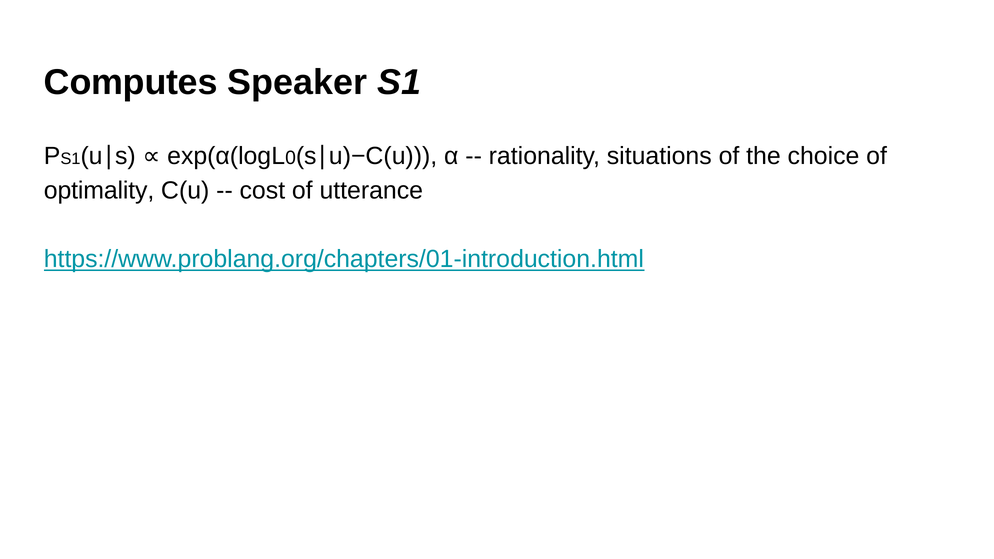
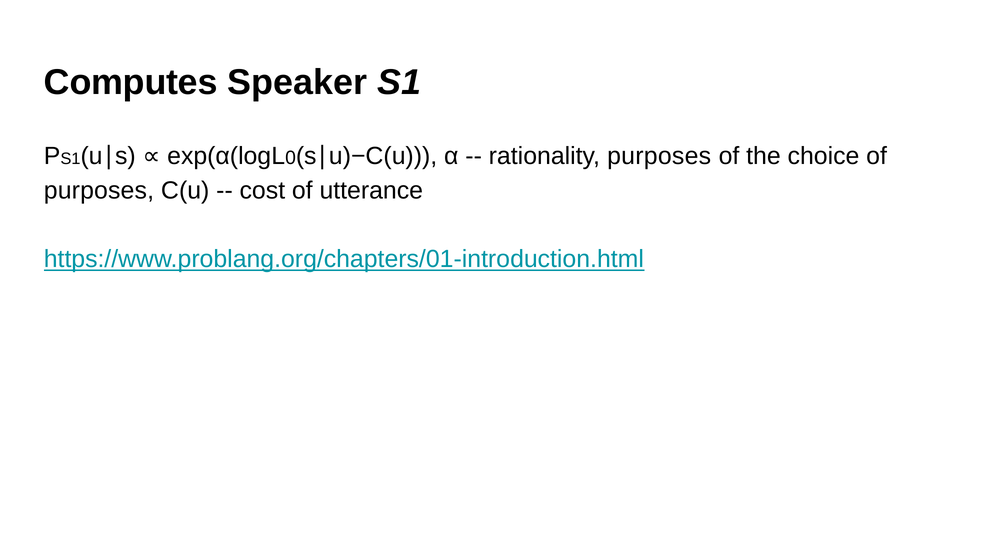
rationality situations: situations -> purposes (659, 156)
optimality: optimality -> purposes (99, 191)
